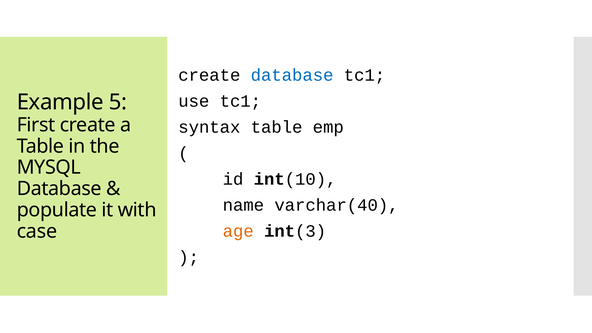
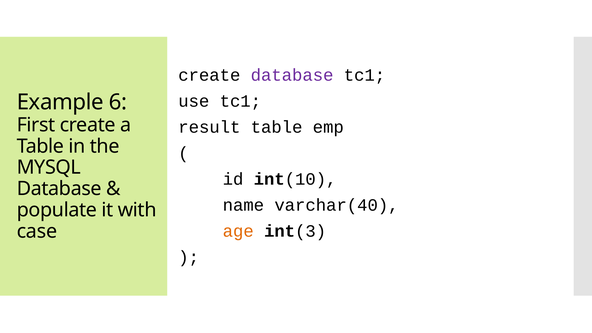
database colour: blue -> purple (292, 75)
5: 5 -> 6 (118, 102)
syntax: syntax -> result (209, 127)
